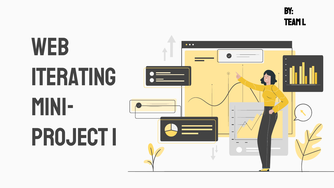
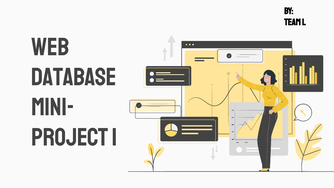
ITERATING: ITERATING -> DATABASE (74, 77)
